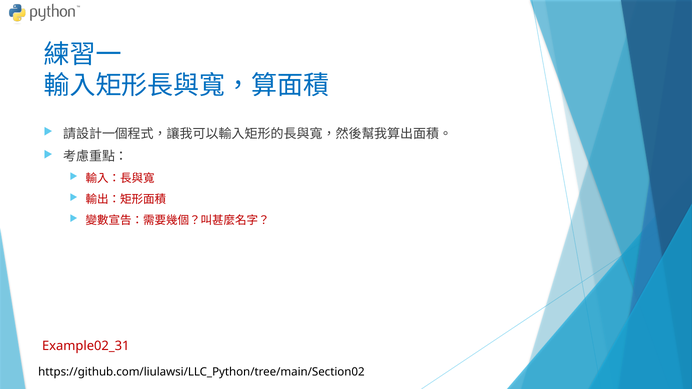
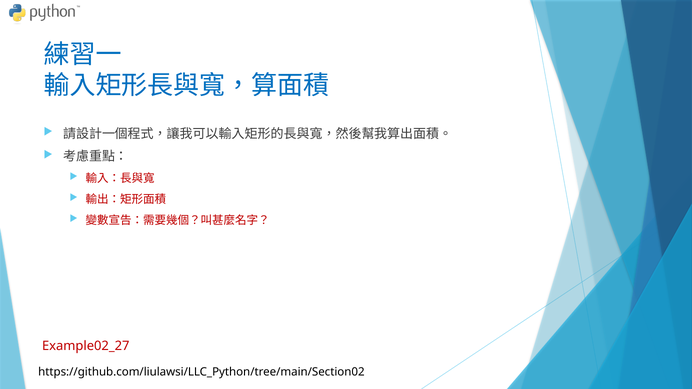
Example02_31: Example02_31 -> Example02_27 (86, 346)
